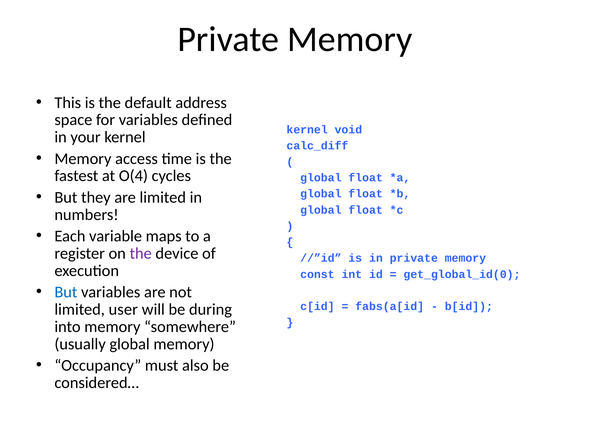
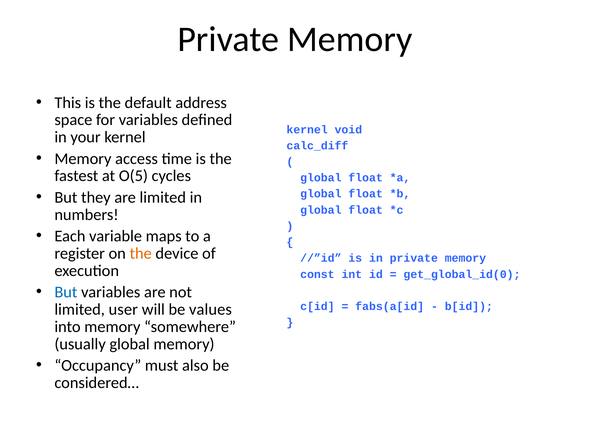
O(4: O(4 -> O(5 (133, 176)
the colour: purple -> orange (141, 253)
during: during -> values (210, 309)
